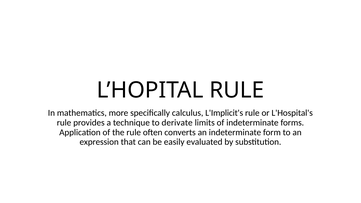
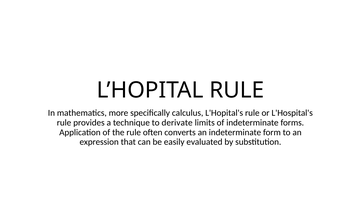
L'Implicit's: L'Implicit's -> L'Hopital's (224, 113)
